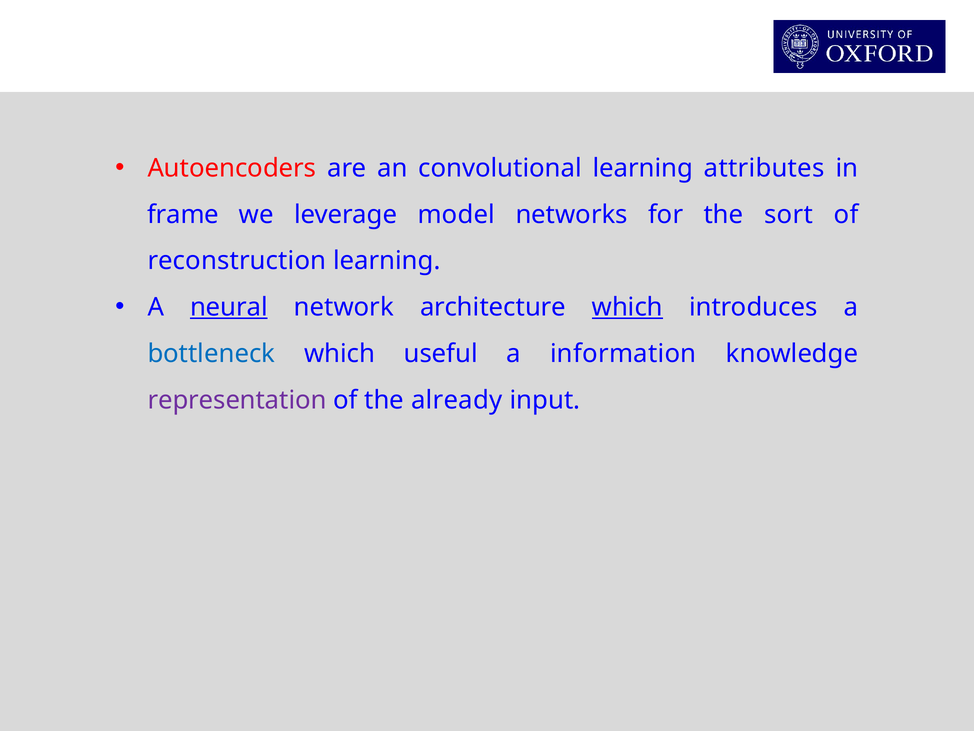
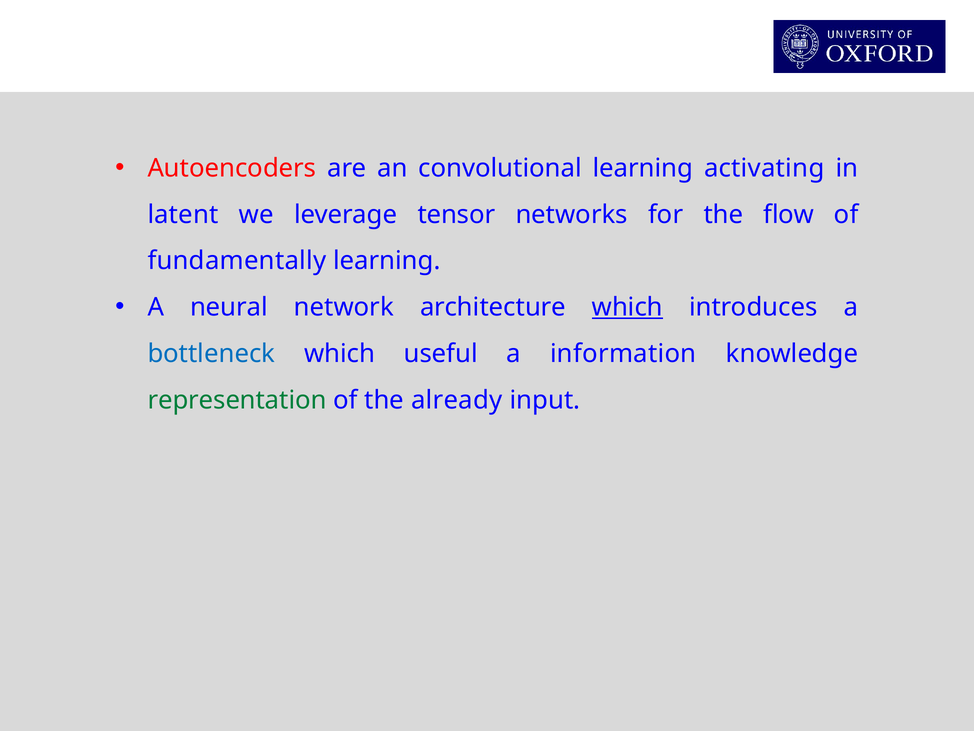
attributes: attributes -> activating (764, 168)
frame: frame -> latent (183, 214)
model: model -> tensor (456, 214)
sort: sort -> flow (789, 214)
reconstruction: reconstruction -> fundamentally (237, 261)
neural underline: present -> none (229, 307)
representation colour: purple -> green (237, 400)
